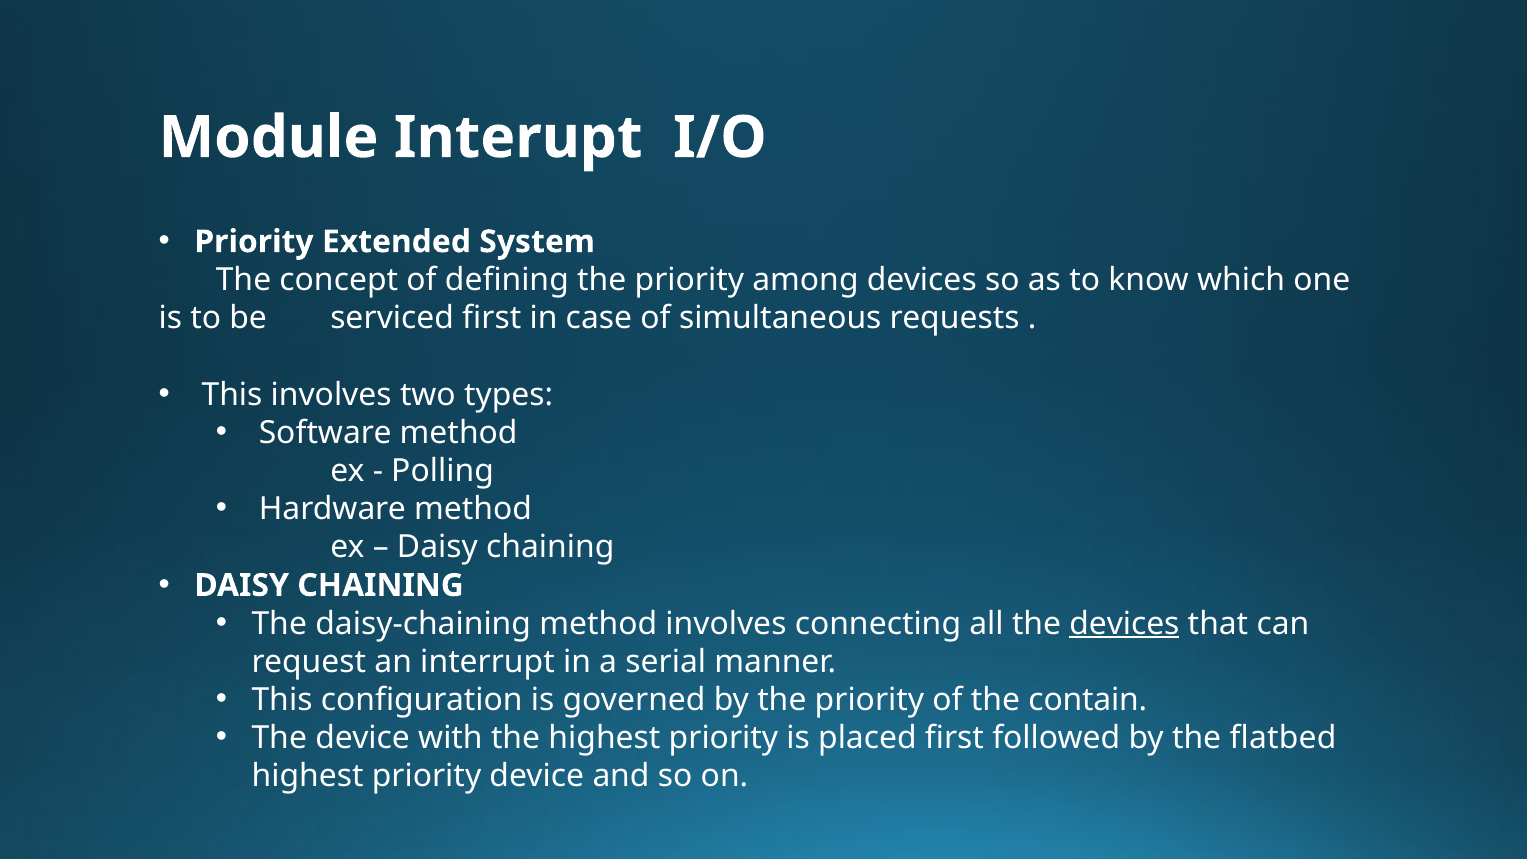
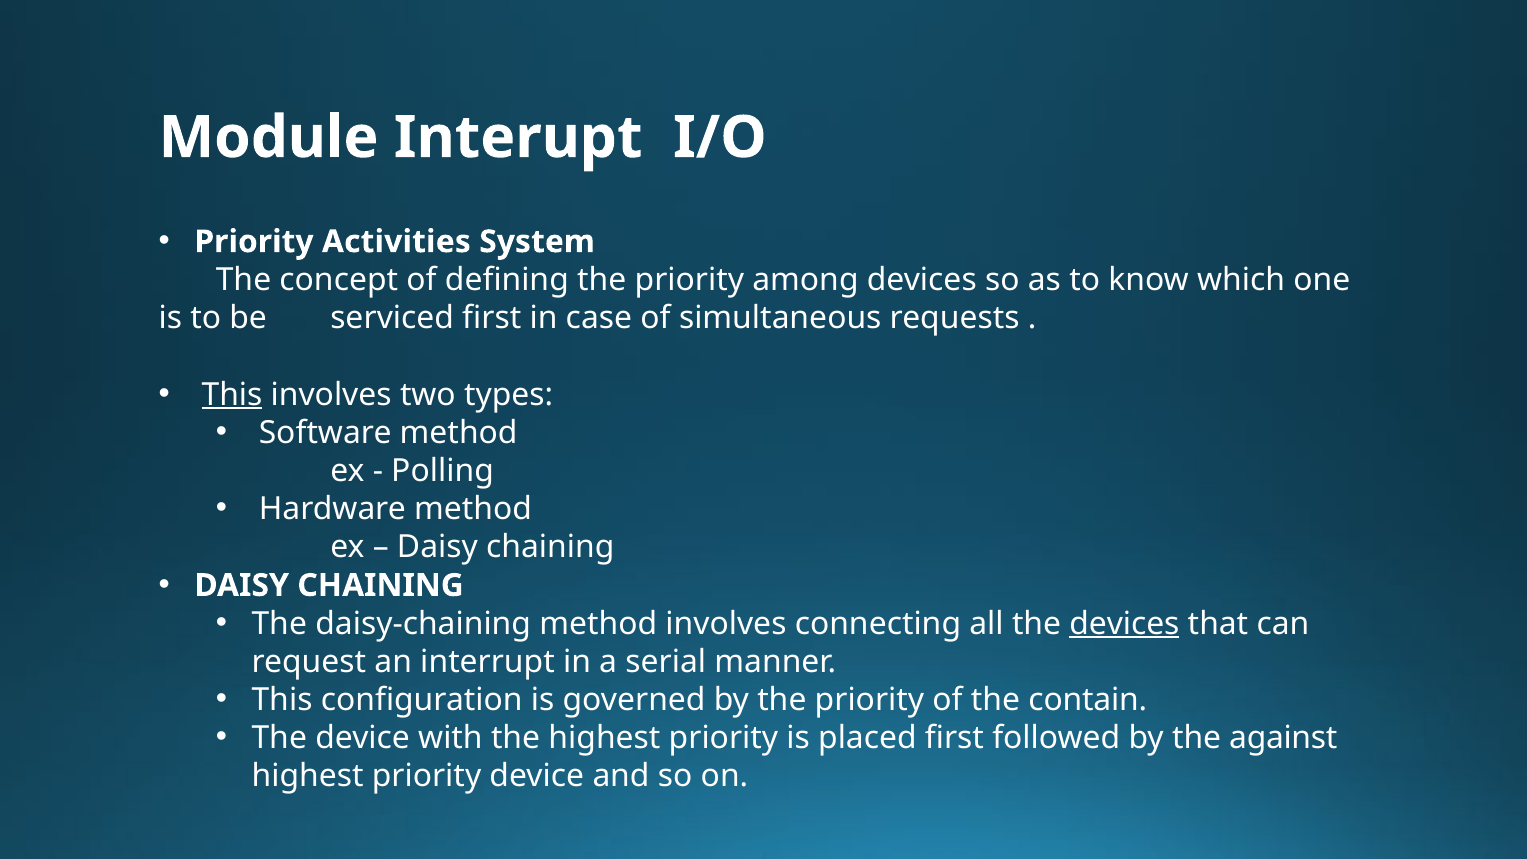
Extended: Extended -> Activities (396, 242)
This underline: none -> present (232, 394)
flatbed: flatbed -> against (1283, 738)
